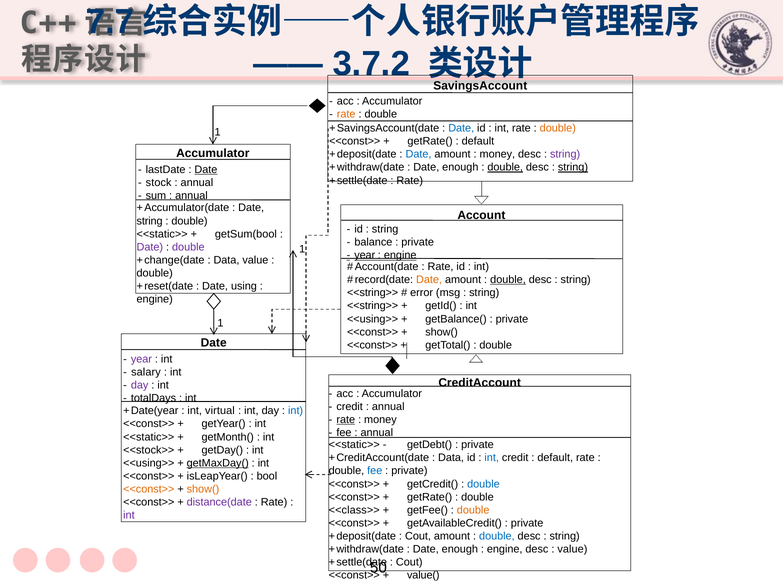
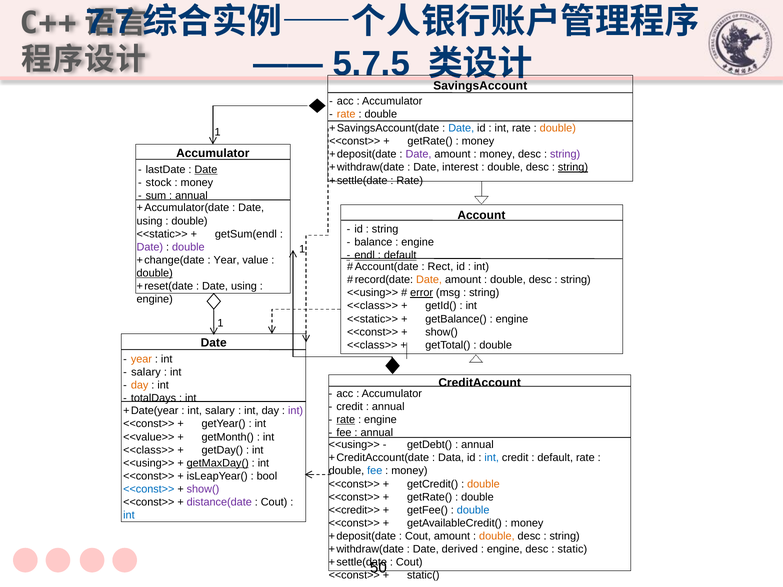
3.7.2: 3.7.2 -> 5.7.5 (371, 64)
default: default -> money (478, 141)
Date colour: blue -> purple (419, 154)
enough: enough -> interest (460, 167)
double underline: present -> none (505, 167)
annual: annual -> money (197, 183)
string: string -> using (150, 221)
getSum(bool: getSum(bool -> getSum(endl (246, 234)
private: private -> engine (418, 242)
year: year -> endl (365, 255)
engine: engine -> default (400, 255)
Data: Data -> Year (226, 260)
Rate: Rate -> Rect (440, 267)
double underline: none -> present (155, 273)
double underline: present -> none (508, 280)
<<string>>: <<string>> -> <<using>> (373, 293)
error underline: none -> present (422, 293)
<<string>>: <<string>> -> <<class>> (373, 306)
<<using>>: <<using>> -> <<static>> (373, 319)
private: private -> engine (512, 319)
<<const>>: <<const>> -> <<class>> (372, 345)
year colour: purple -> orange (141, 359)
day colour: purple -> orange (140, 386)
int virtual: virtual -> salary (220, 411)
int colour: blue -> purple (296, 411)
money: money -> engine (380, 420)
<<static>>: <<static>> -> <<value>> (149, 437)
<<static>>: <<static>> -> <<using>> (354, 445)
private: private -> annual (477, 445)
<<stock>>: <<stock>> -> <<class>> (149, 450)
private: private -> money (409, 471)
double colour: blue -> orange (483, 484)
<<const>> colour: orange -> blue (149, 489)
show( colour: orange -> purple (203, 489)
Rate: Rate -> Cout (274, 502)
<<class>>: <<class>> -> <<credit>> (354, 510)
double colour: orange -> blue (473, 510)
int colour: purple -> blue (129, 516)
private: private -> money (527, 523)
double colour: blue -> orange (497, 536)
enough: enough -> derived (460, 549)
value: value -> static (572, 549)
value(: value( -> static( (423, 576)
